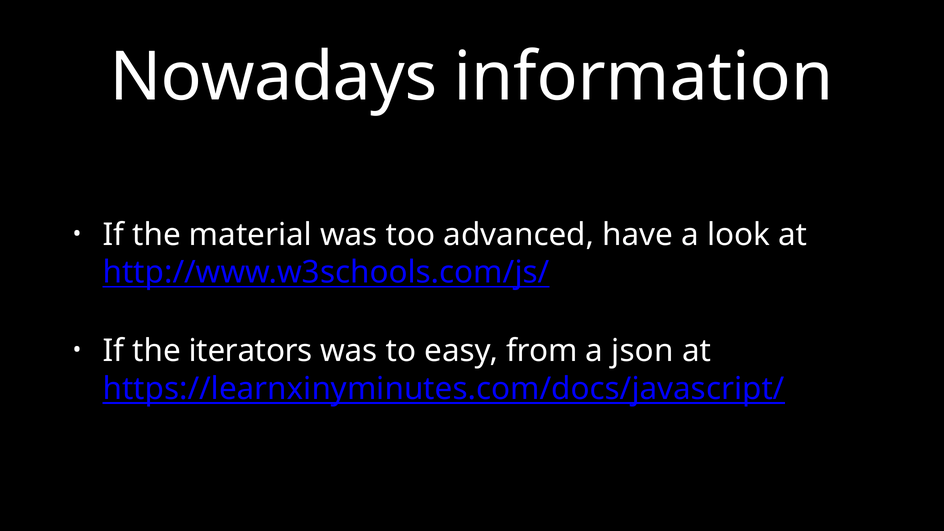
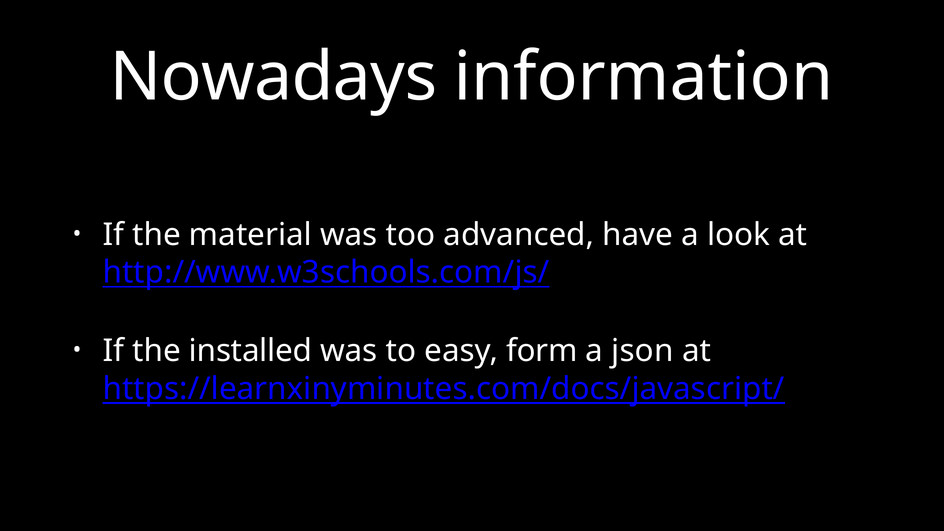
iterators: iterators -> installed (251, 351)
from: from -> form (542, 351)
